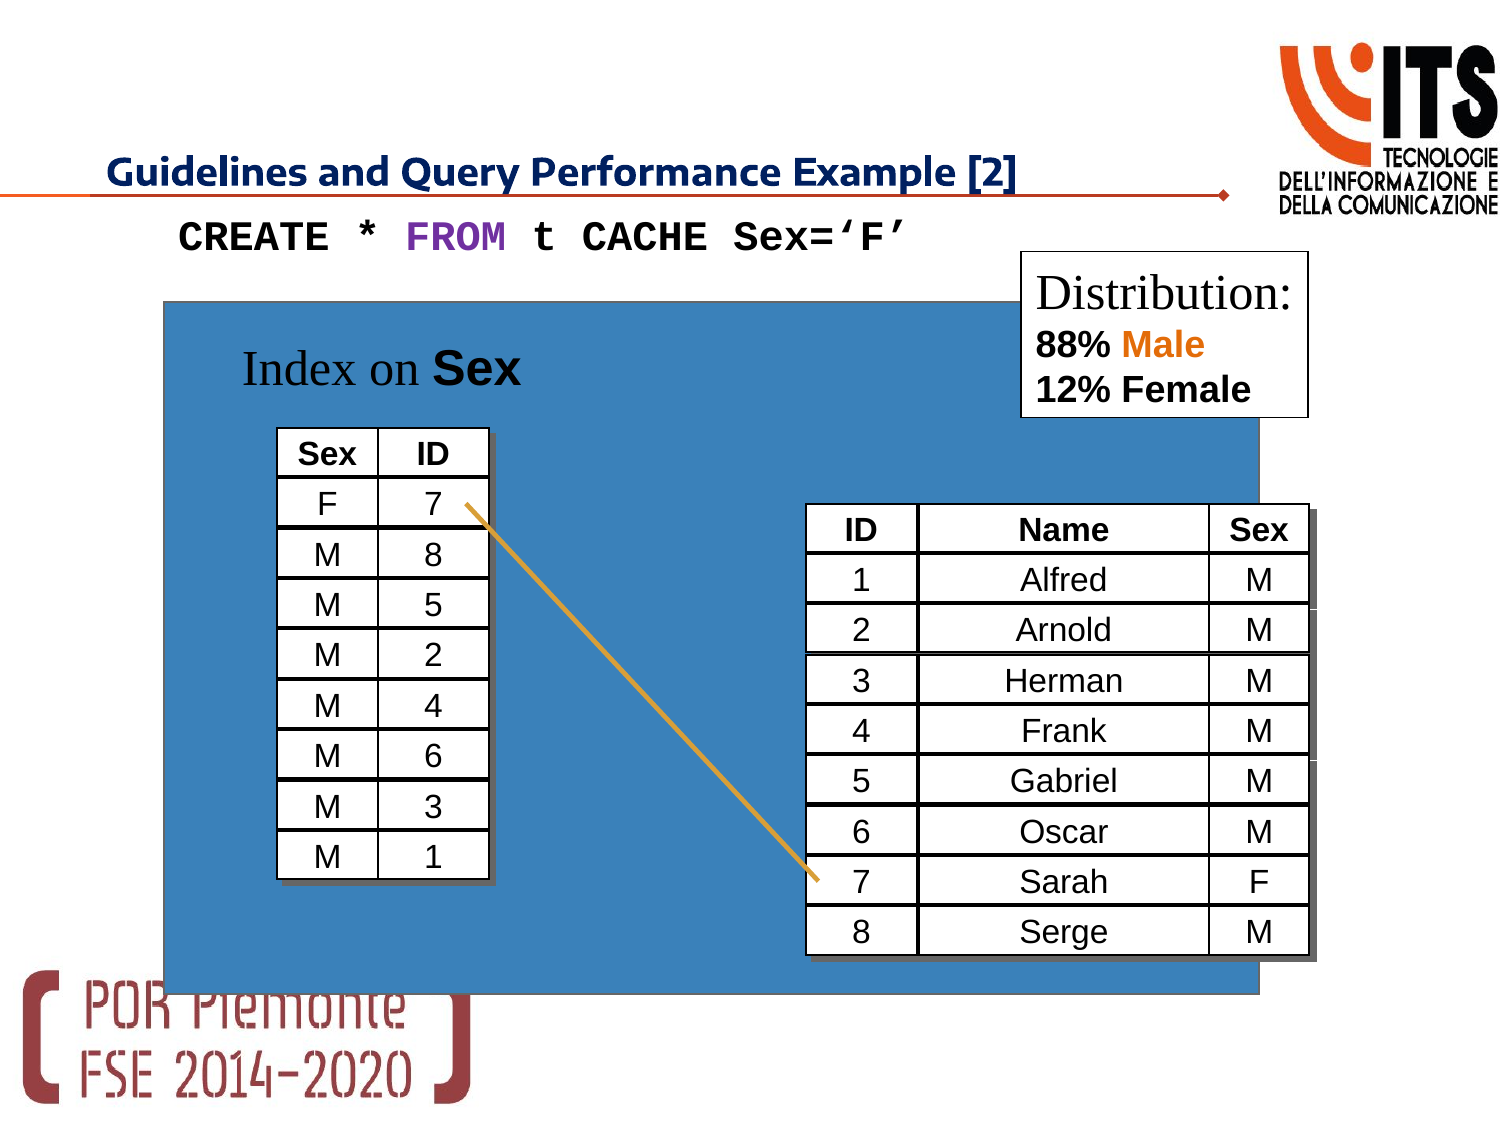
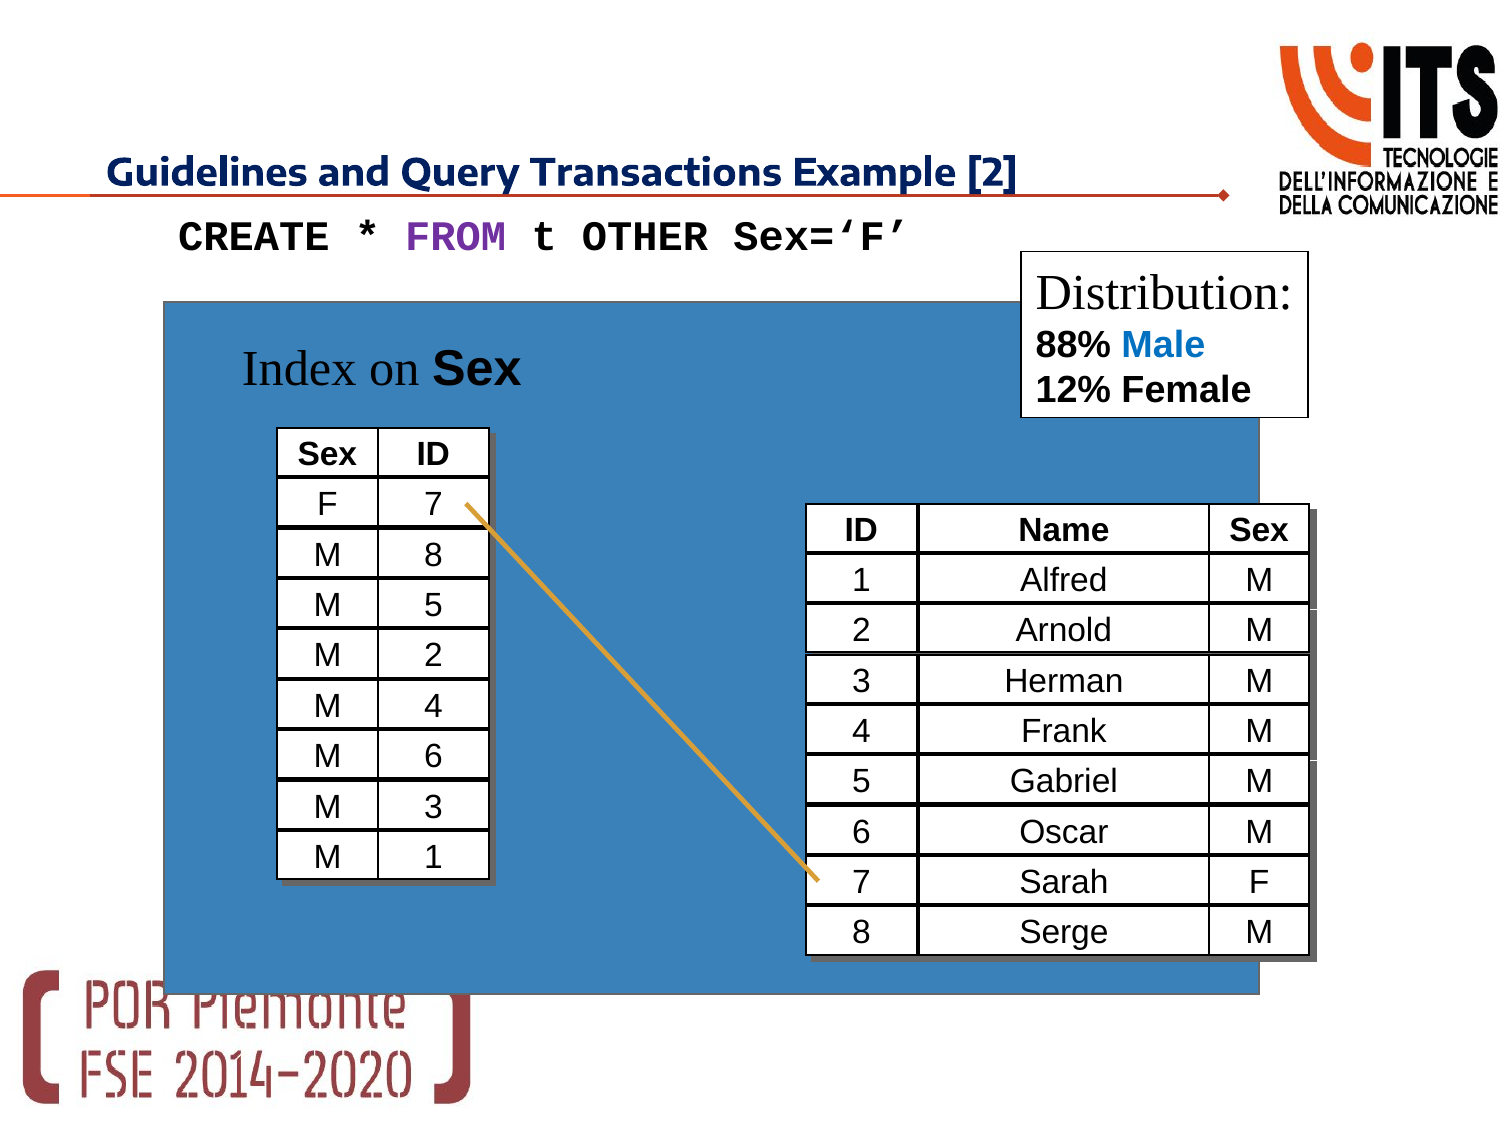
Performance: Performance -> Transactions (656, 173)
CACHE: CACHE -> OTHER (645, 237)
Male colour: orange -> blue (1163, 345)
